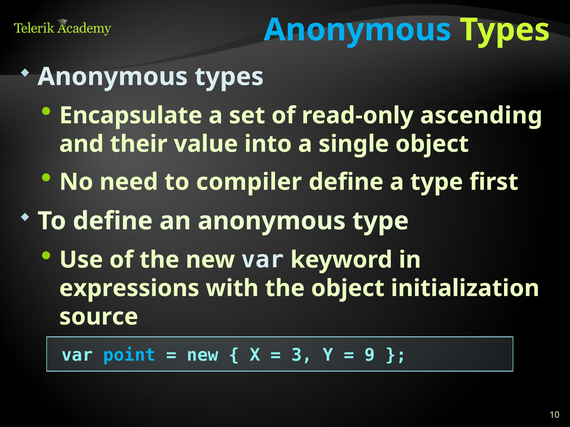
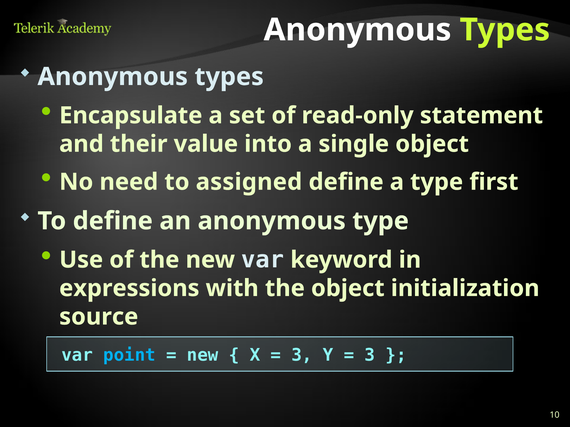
Anonymous colour: light blue -> white (358, 30)
ascending: ascending -> statement (481, 116)
compiler: compiler -> assigned (249, 182)
9: 9 -> 3 (370, 356)
